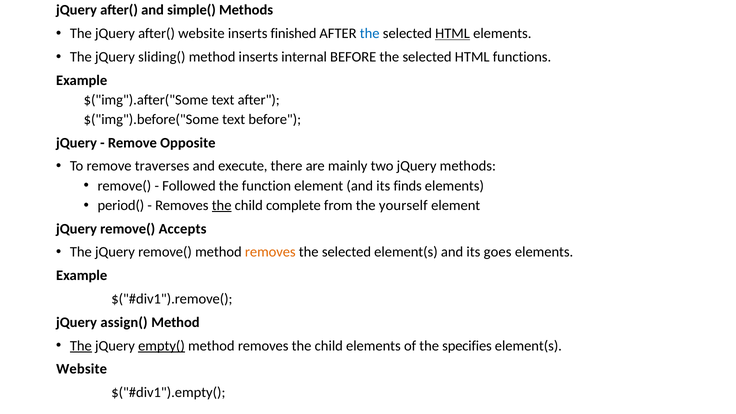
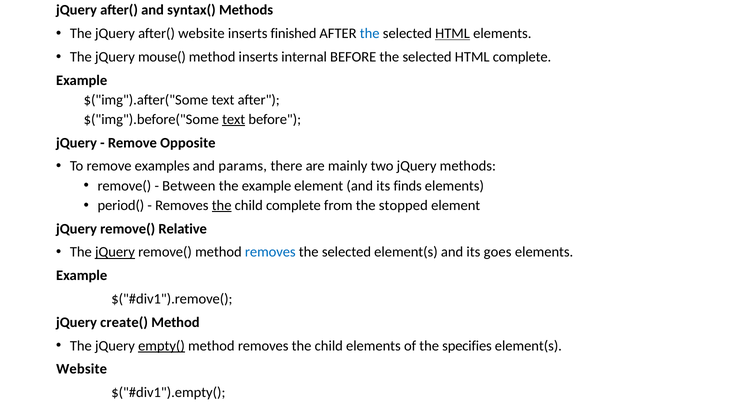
simple(: simple( -> syntax( (191, 10)
sliding(: sliding( -> mouse( (162, 57)
HTML functions: functions -> complete (522, 57)
text underline: none -> present (234, 119)
traverses: traverses -> examples (162, 166)
execute: execute -> params (243, 166)
Followed: Followed -> Between (189, 186)
the function: function -> example (267, 186)
yourself: yourself -> stopped (403, 205)
Accepts: Accepts -> Relative (183, 229)
jQuery underline: none -> present (115, 252)
removes colour: orange -> blue (270, 252)
assign(: assign( -> create( (124, 322)
The underline: present -> none (81, 346)
